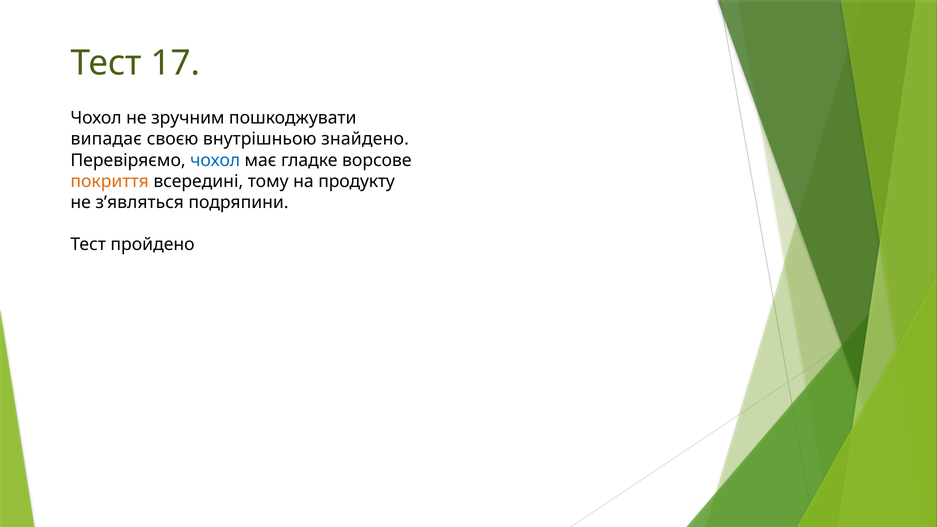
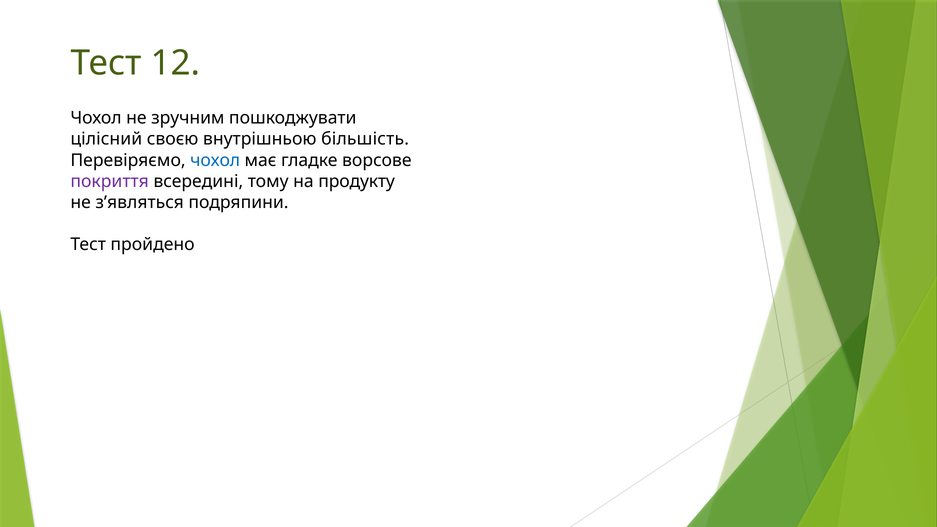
17: 17 -> 12 (176, 63)
випадає: випадає -> цілісний (106, 139)
знайдено: знайдено -> більшість (365, 139)
покриття colour: orange -> purple (110, 181)
